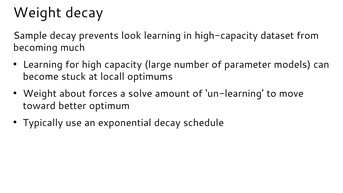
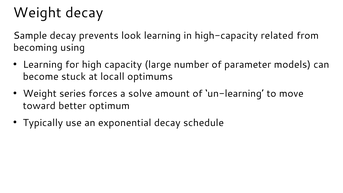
dataset: dataset -> related (277, 36)
much: much -> using (73, 48)
about: about -> series (73, 94)
